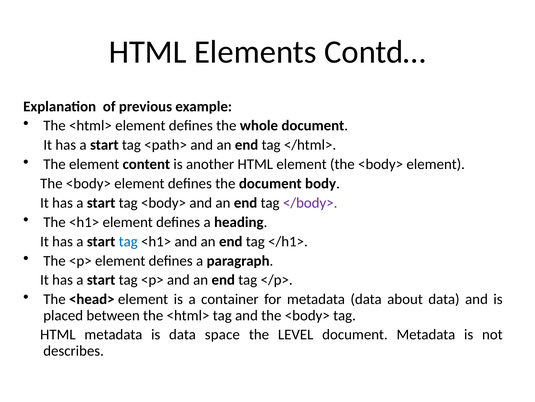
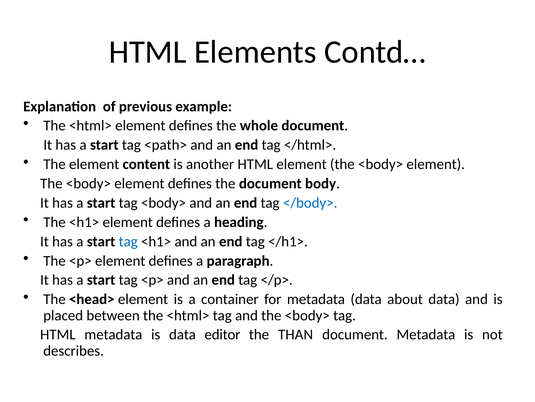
</body> colour: purple -> blue (310, 203)
space: space -> editor (222, 334)
LEVEL: LEVEL -> THAN (296, 334)
